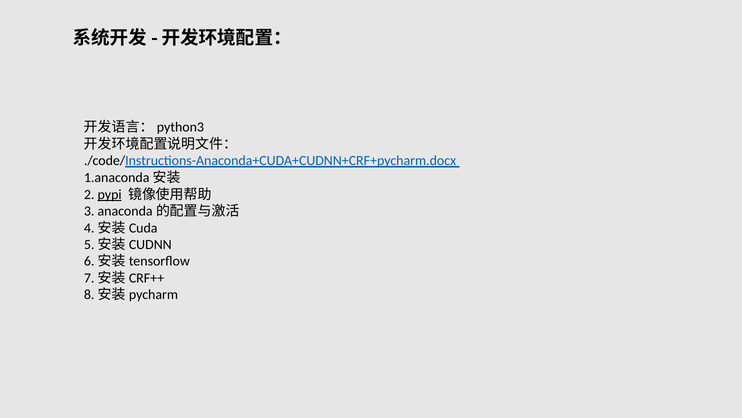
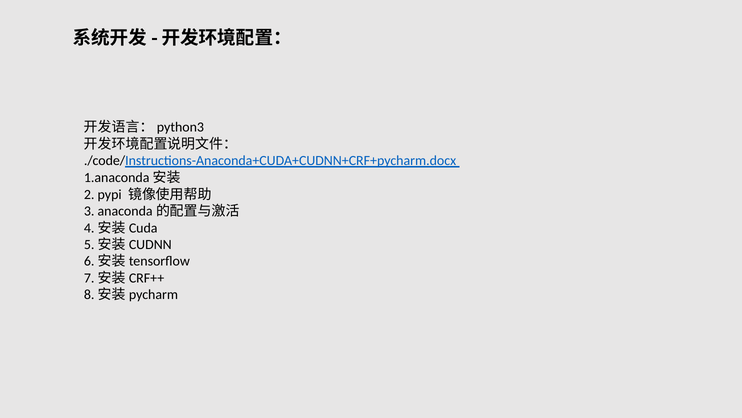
pypi underline: present -> none (110, 194)
